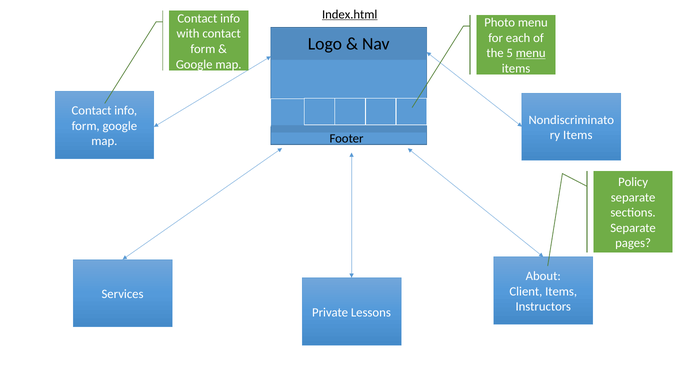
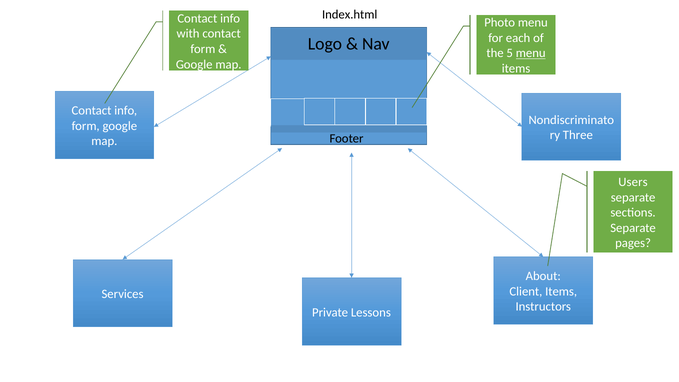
Index.html underline: present -> none (350, 14)
Items: Items -> Three (578, 135)
Policy: Policy -> Users (633, 182)
